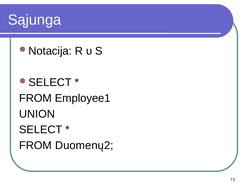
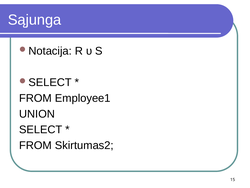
Duomenų2: Duomenų2 -> Skirtumas2 (84, 145)
